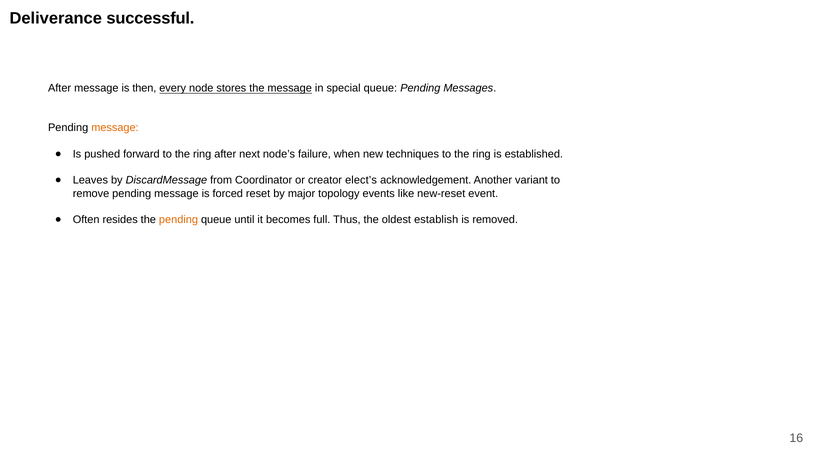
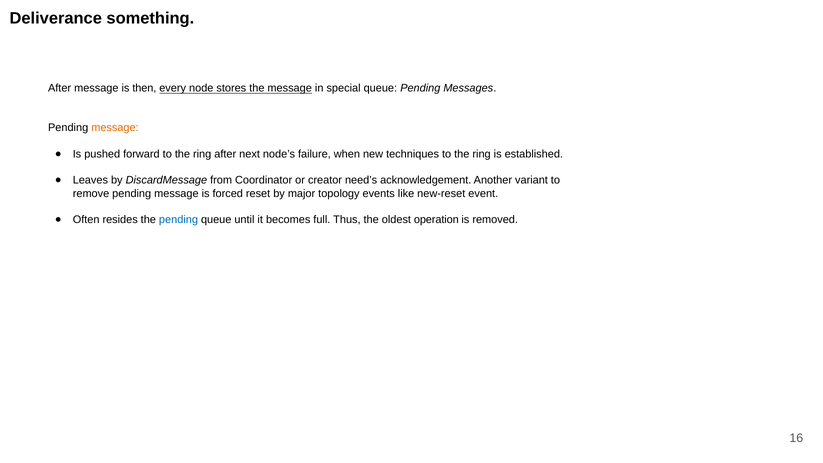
successful: successful -> something (150, 18)
elect’s: elect’s -> need’s (361, 180)
pending colour: orange -> blue (178, 220)
establish: establish -> operation (436, 220)
